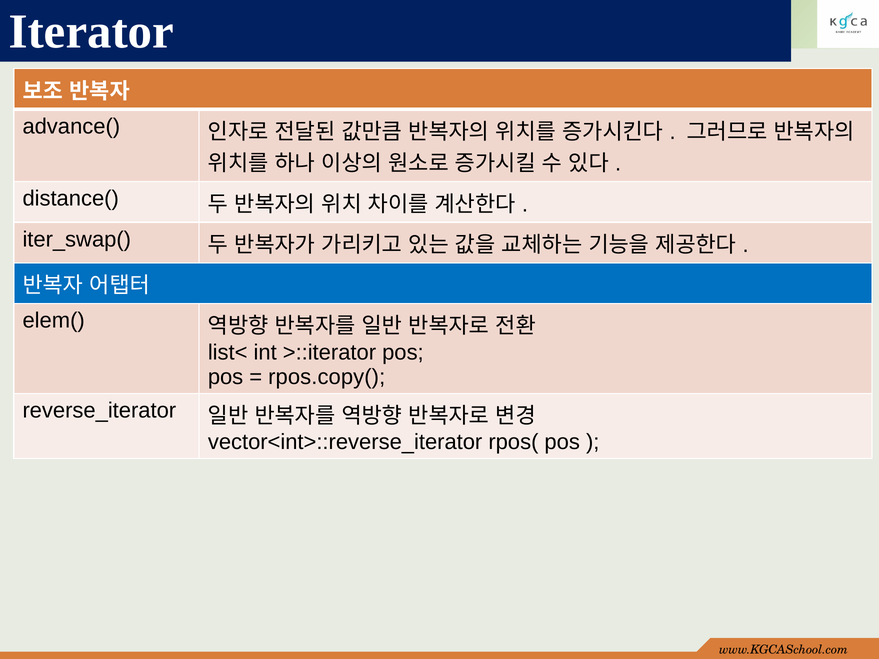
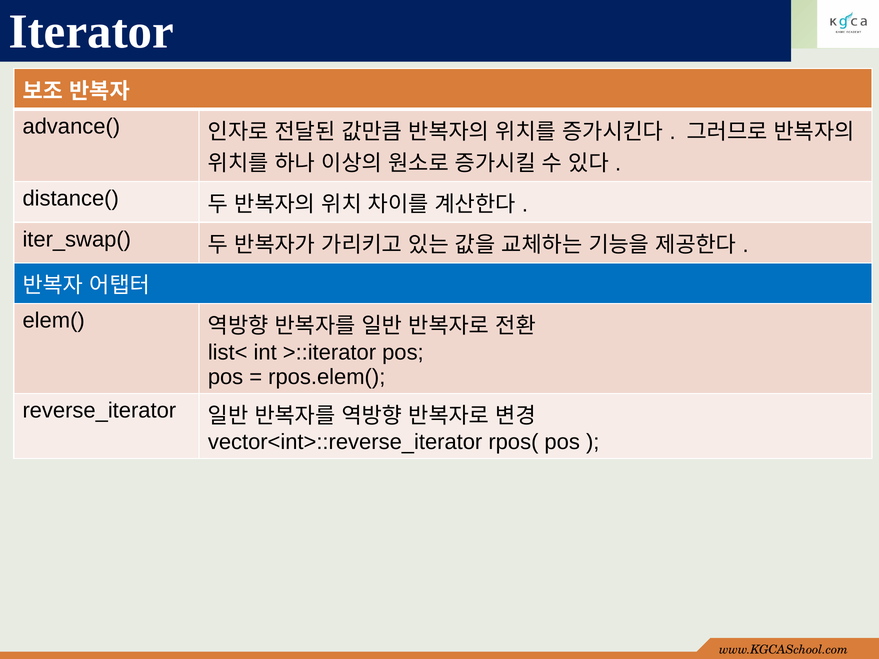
rpos.copy(: rpos.copy( -> rpos.elem( (327, 377)
